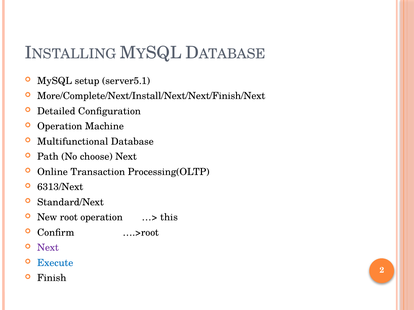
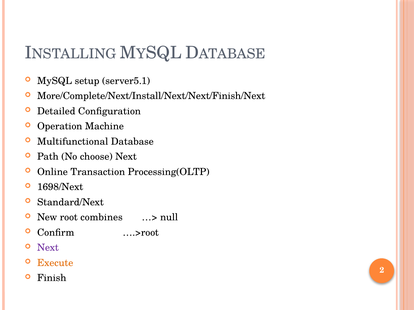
6313/Next: 6313/Next -> 1698/Next (60, 187)
root operation: operation -> combines (102, 218)
this: this -> null (169, 218)
Execute colour: blue -> orange (55, 263)
